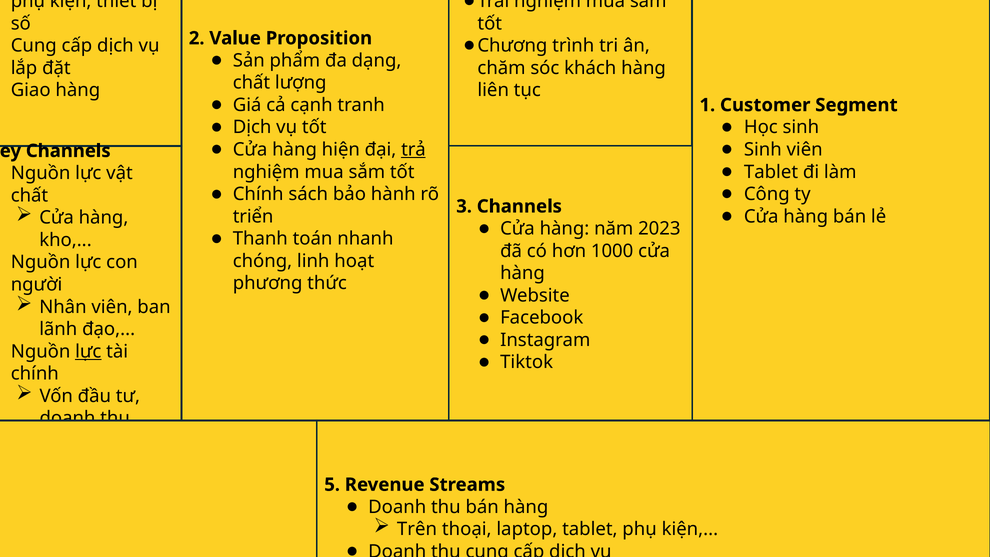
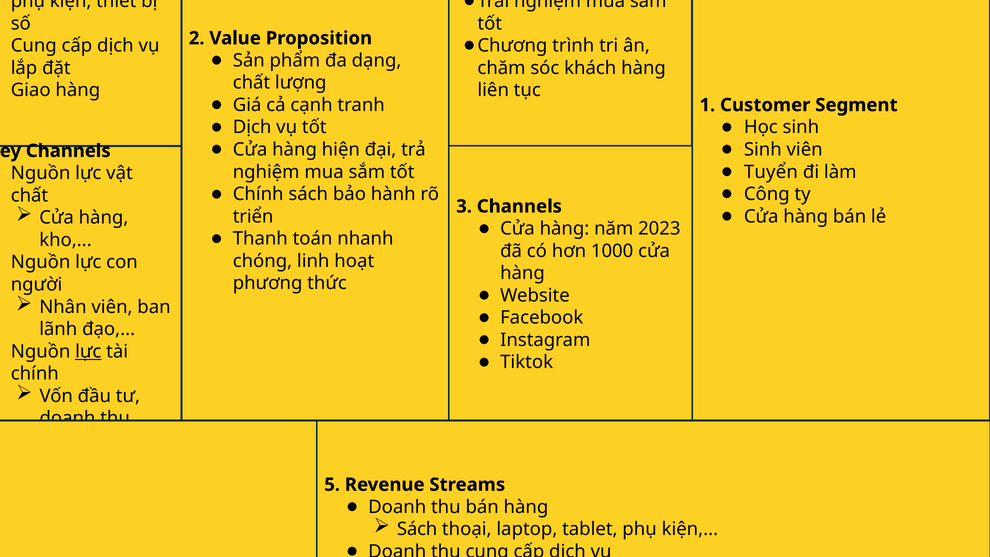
trả underline: present -> none (413, 150)
Tablet: Tablet -> Tuyển (771, 172)
Trên: Trên -> Sách (417, 529)
